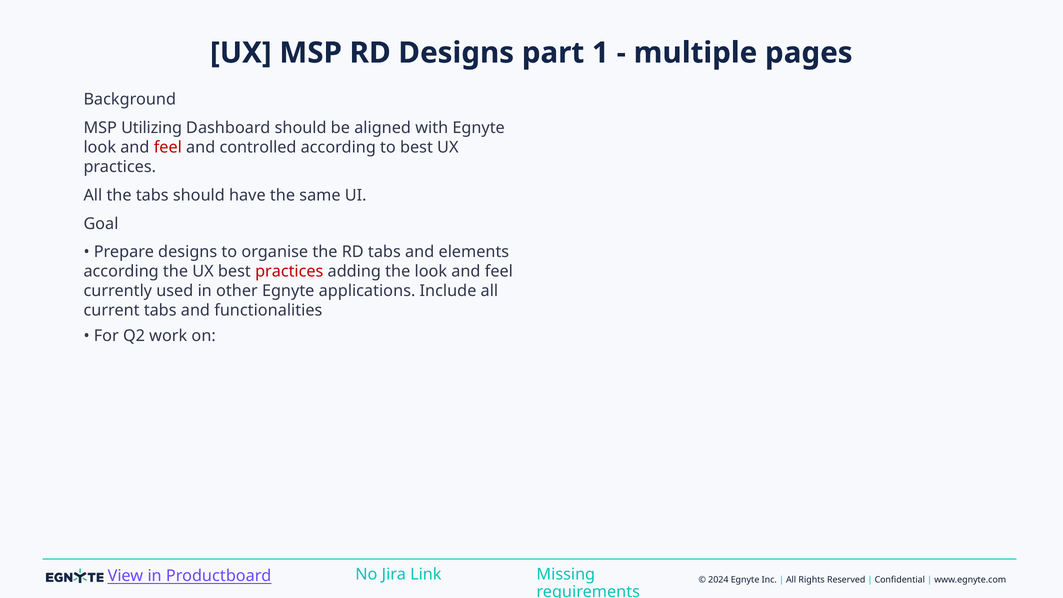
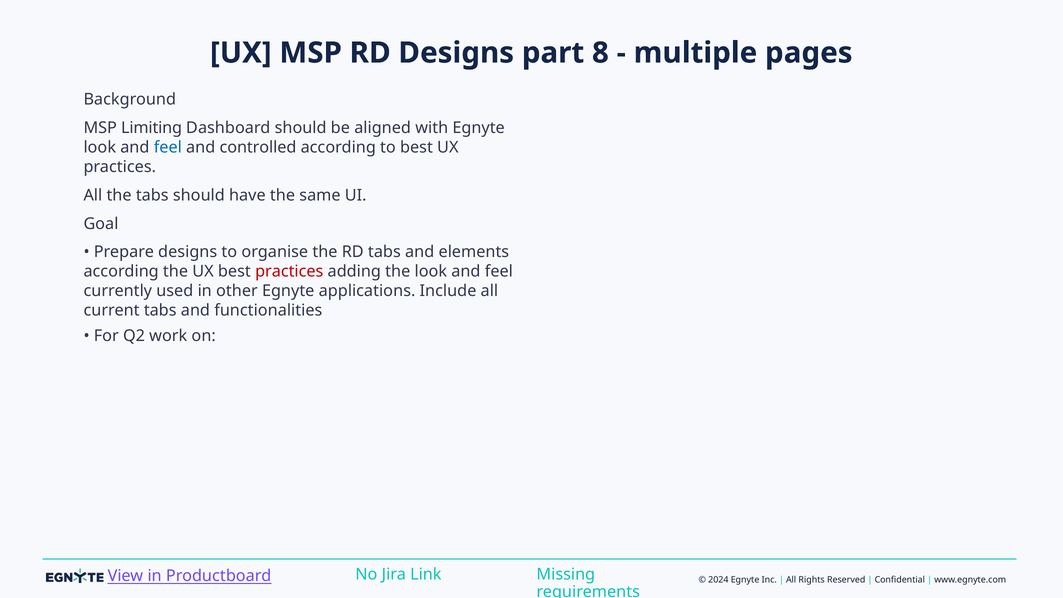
1: 1 -> 8 (600, 53)
Utilizing: Utilizing -> Limiting (152, 128)
feel colour: red -> blue (168, 147)
